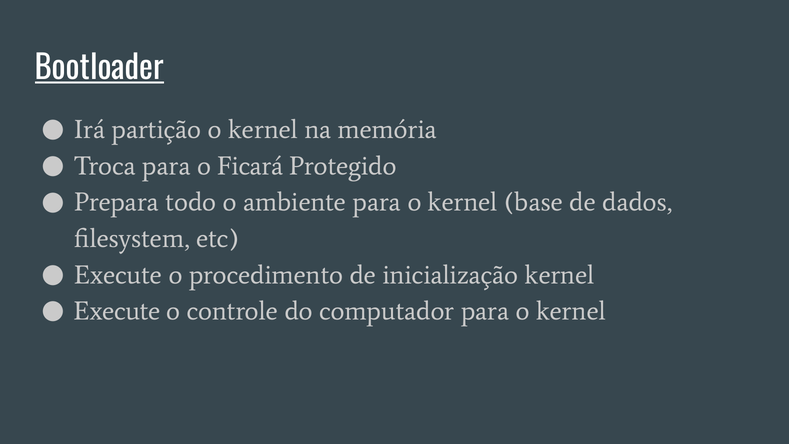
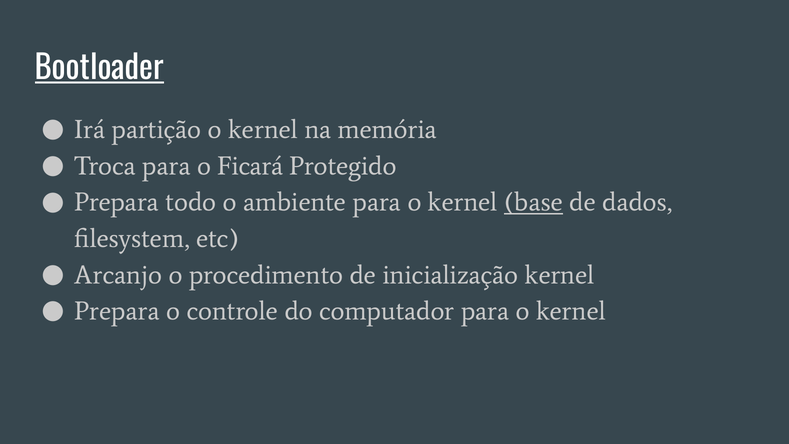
base underline: none -> present (533, 202)
Execute: Execute -> Arcanjo (118, 275)
Execute: Execute -> Prepara (117, 311)
